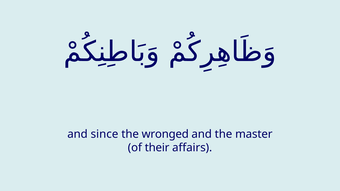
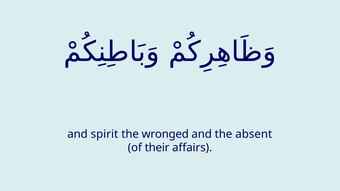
since: since -> spirit (104, 134)
master: master -> absent (254, 134)
